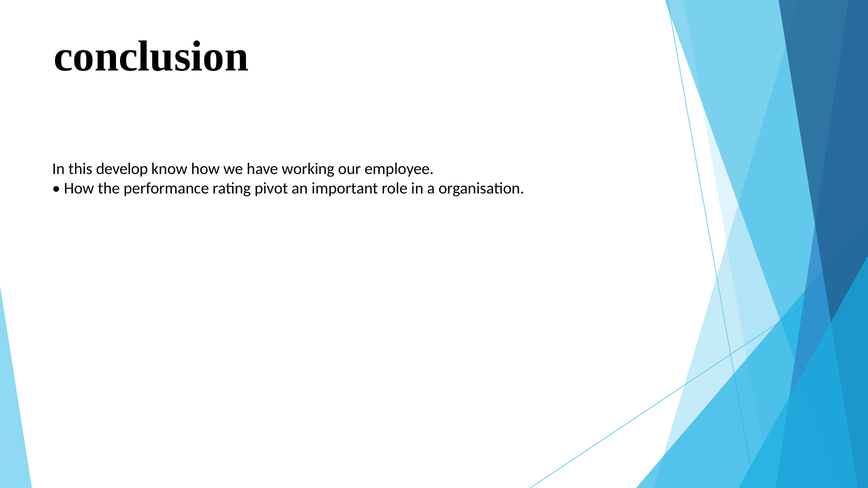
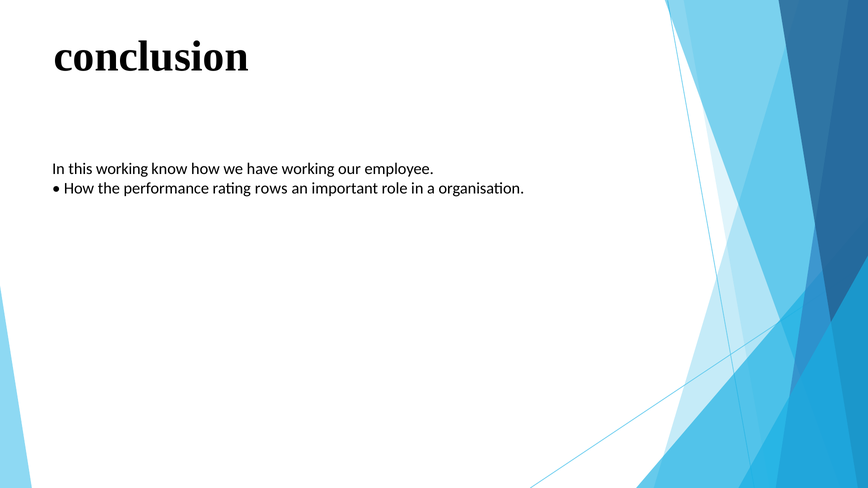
this develop: develop -> working (122, 169)
pivot: pivot -> rows (271, 189)
